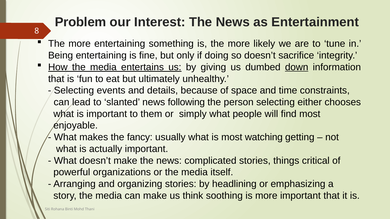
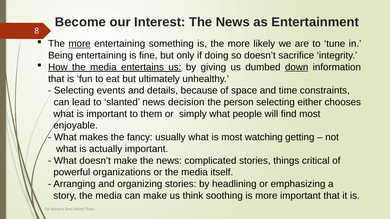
Problem: Problem -> Become (80, 22)
more underline: none -> present (80, 44)
following: following -> decision (186, 102)
